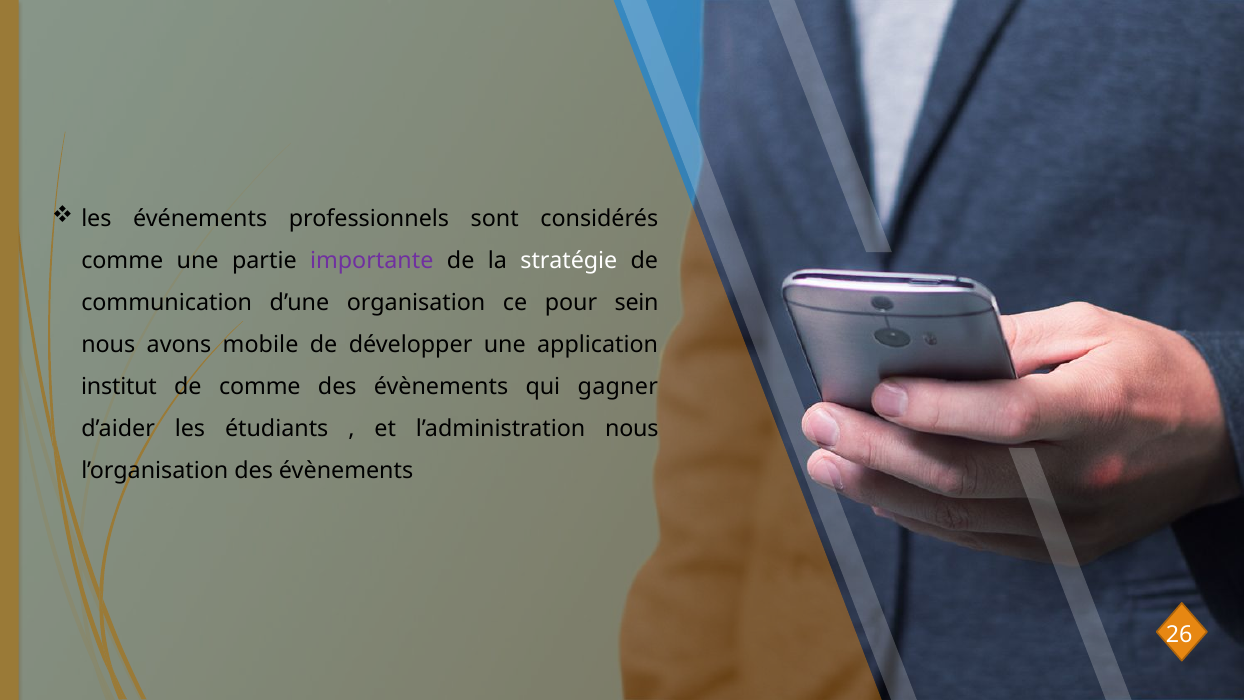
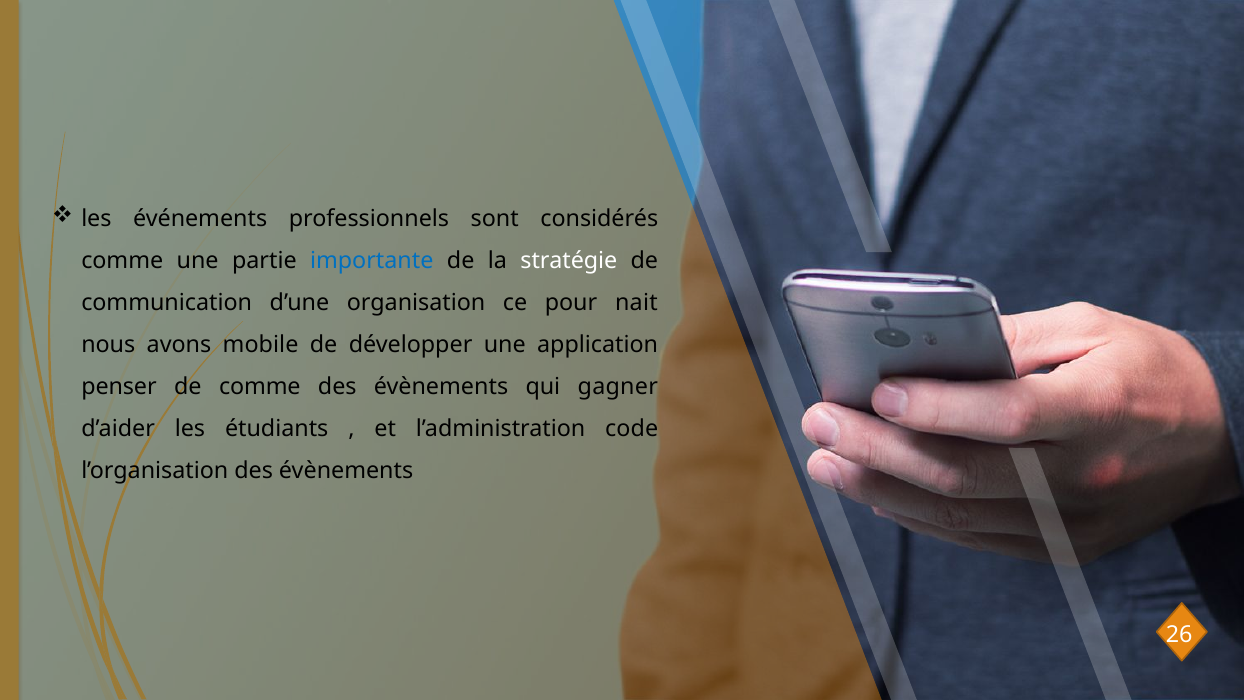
importante colour: purple -> blue (372, 261)
sein: sein -> nait (636, 303)
institut: institut -> penser (119, 387)
l’administration nous: nous -> code (632, 429)
